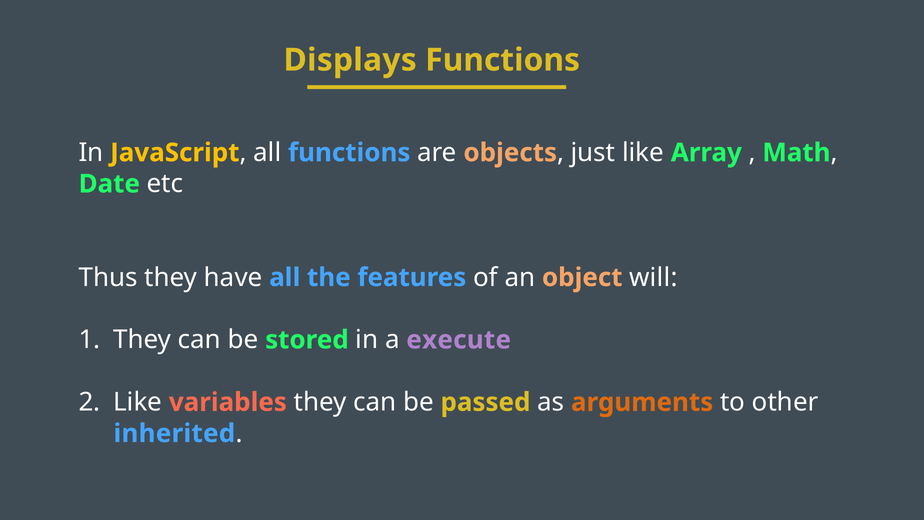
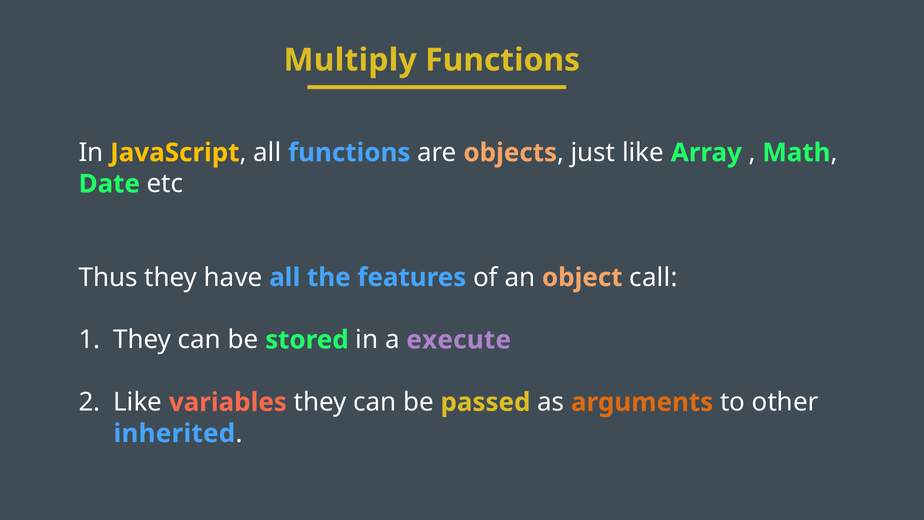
Displays: Displays -> Multiply (350, 60)
will: will -> call (654, 277)
